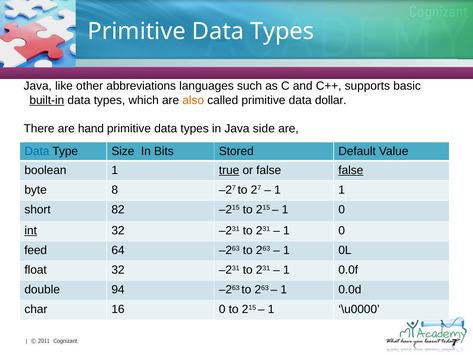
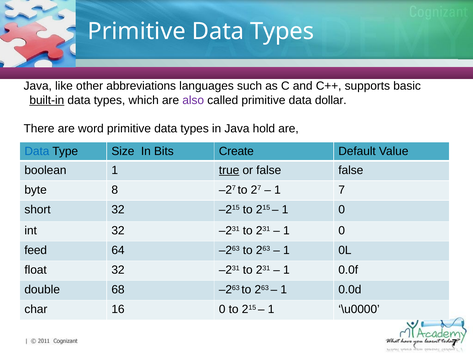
also colour: orange -> purple (193, 100)
hand: hand -> word (91, 129)
side: side -> hold (264, 129)
Stored: Stored -> Create (236, 151)
false underline: present -> none (351, 170)
1 1: 1 -> 7 (342, 190)
short 82: 82 -> 32 (118, 209)
int underline: present -> none (31, 231)
94: 94 -> 68 (118, 290)
